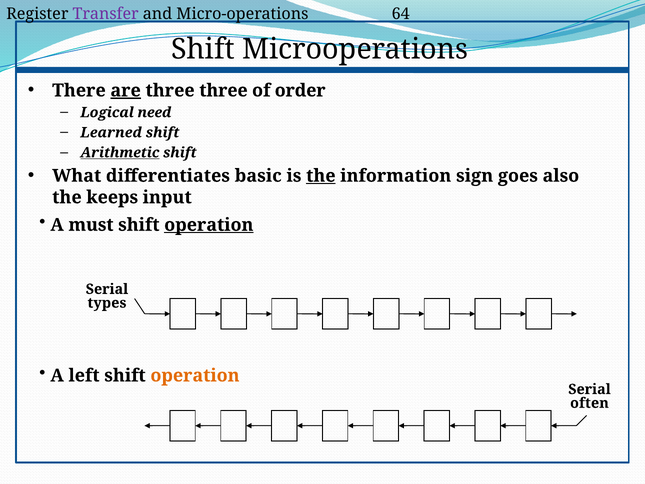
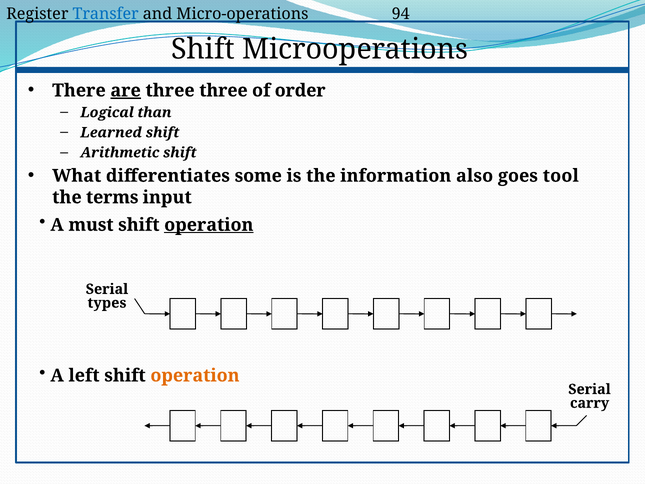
Transfer colour: purple -> blue (106, 14)
64: 64 -> 94 (401, 14)
need: need -> than (154, 112)
Arithmetic underline: present -> none (120, 153)
basic: basic -> some (258, 176)
the underline: present -> none (321, 176)
sign: sign -> also (475, 176)
also: also -> tool (561, 176)
keeps: keeps -> terms (112, 197)
often: often -> carry (590, 403)
